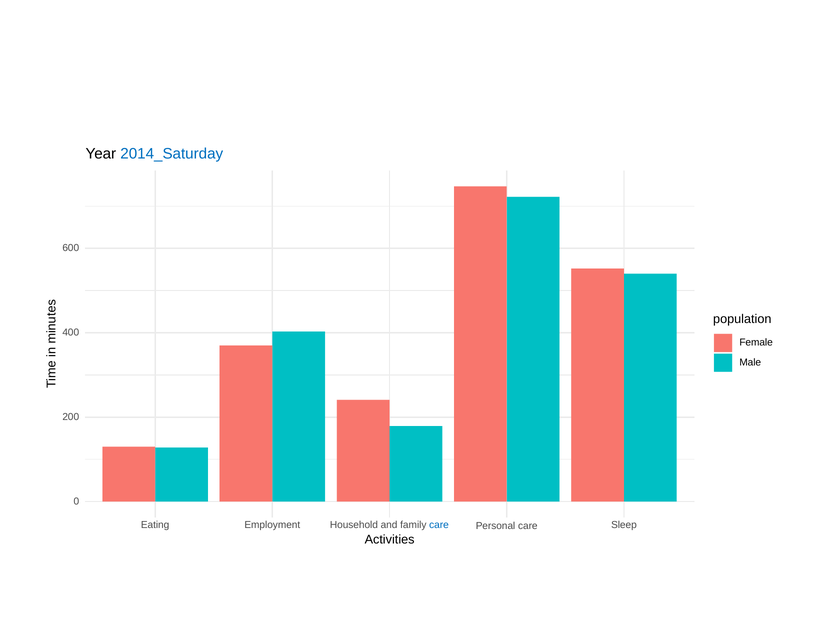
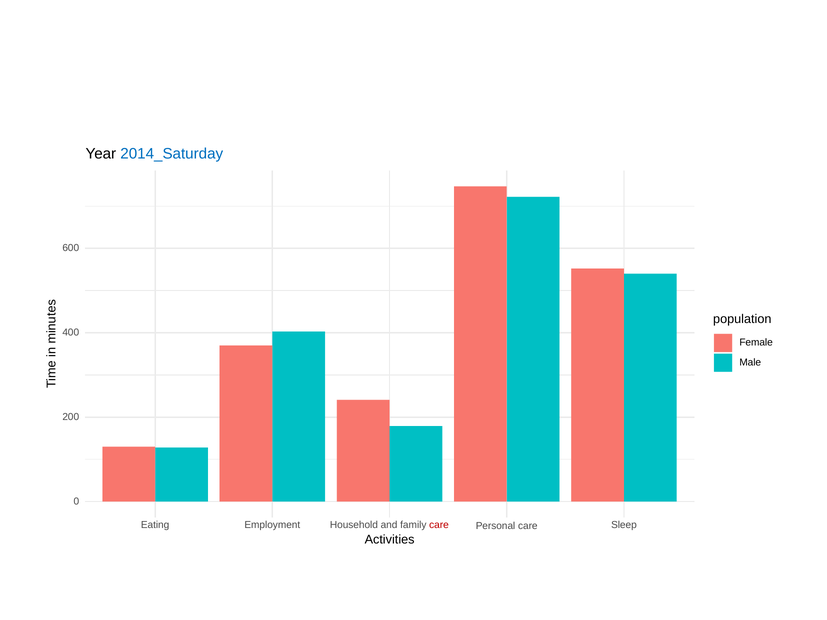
care colour: blue -> red (439, 525)
